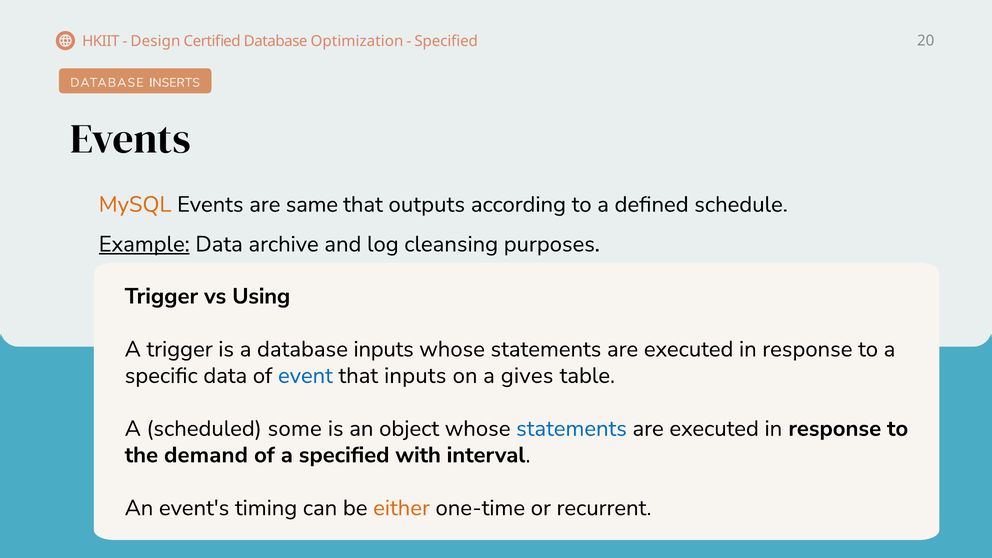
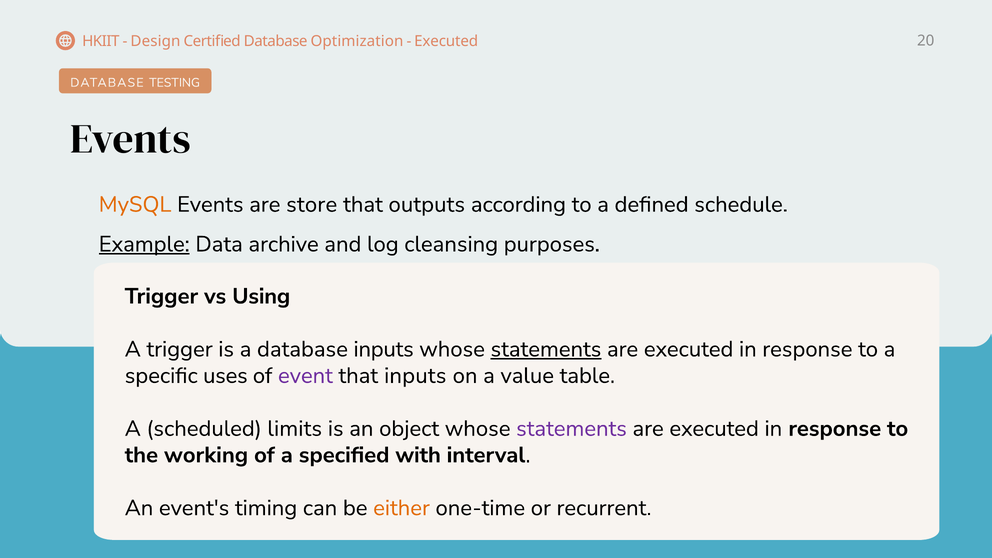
Specified: Specified -> Executed (446, 41)
INSERTS: INSERTS -> TESTING (175, 83)
same: same -> store (312, 204)
statements underline: none -> present (546, 349)
specific data: data -> uses (225, 376)
event colour: blue -> purple (305, 376)
gives: gives -> value (527, 376)
some: some -> limits (295, 429)
statements colour: blue -> purple (571, 429)
demand: demand -> working (206, 455)
